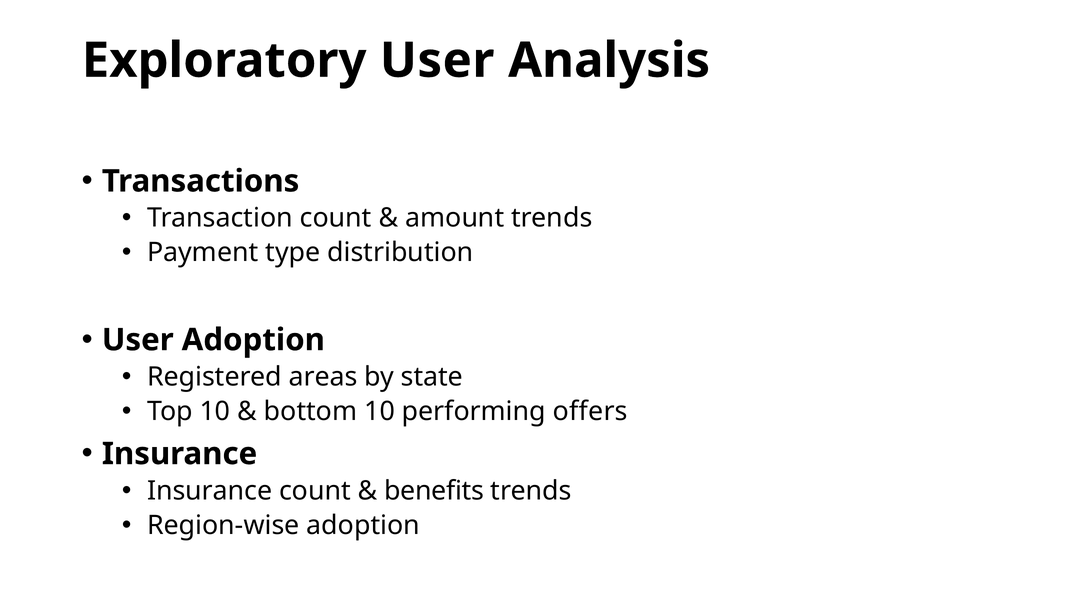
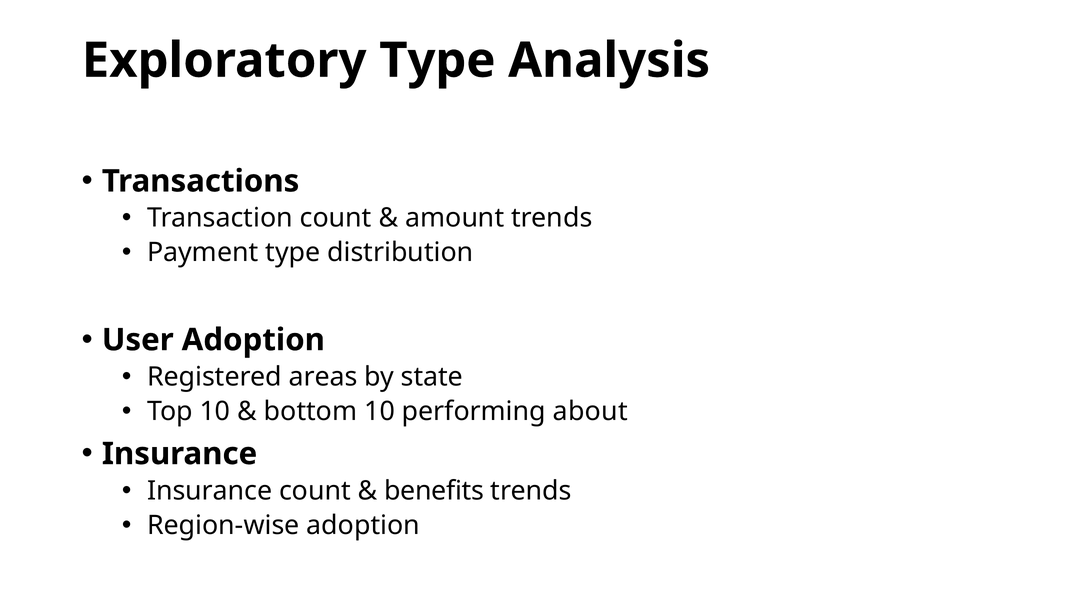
Exploratory User: User -> Type (437, 61)
offers: offers -> about (590, 411)
